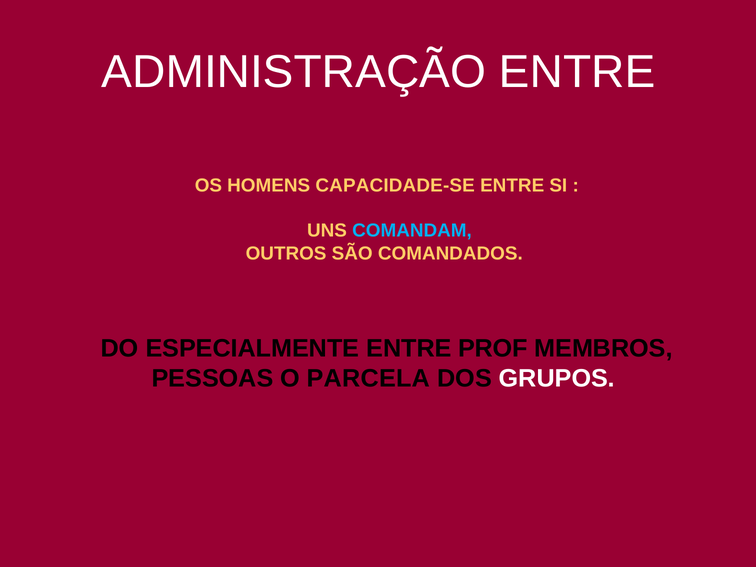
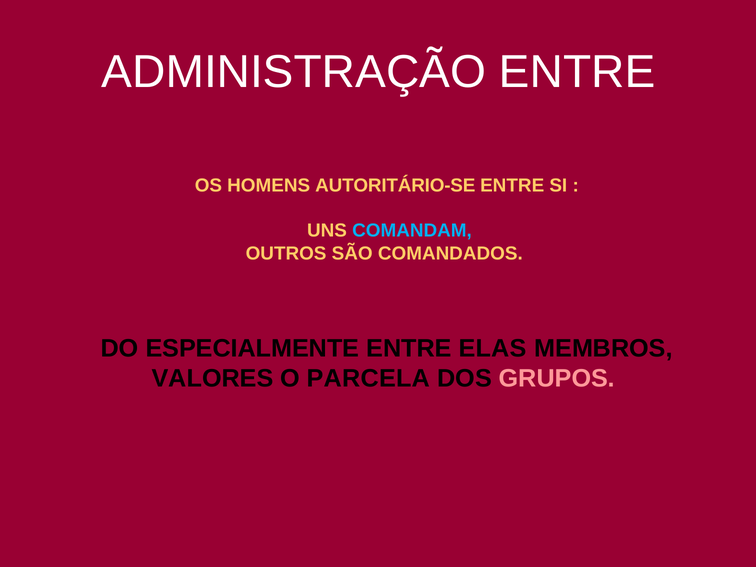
CAPACIDADE-SE: CAPACIDADE-SE -> AUTORITÁRIO-SE (395, 185)
PROF: PROF -> ELAS (493, 348)
PESSOAS: PESSOAS -> VALORES (213, 379)
GRUPOS colour: white -> pink (557, 379)
